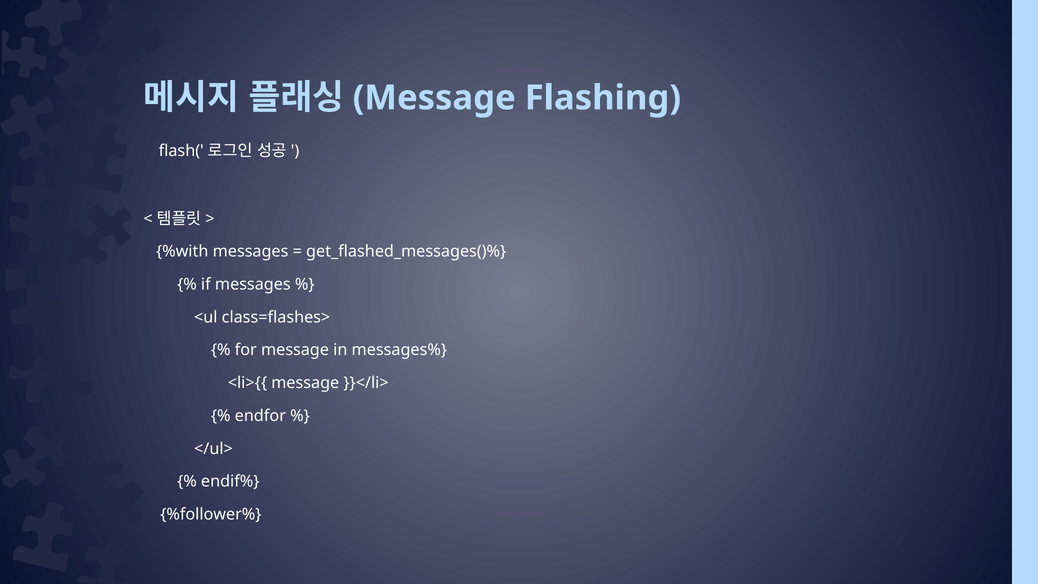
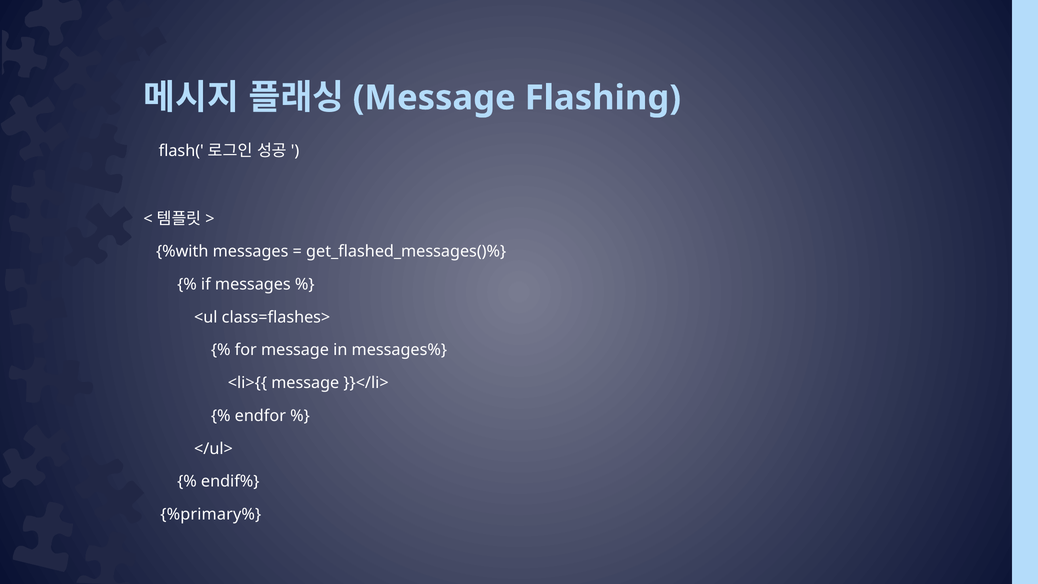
%follower%: %follower% -> %primary% (211, 514)
